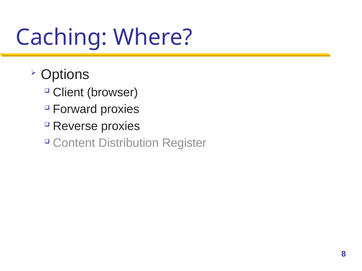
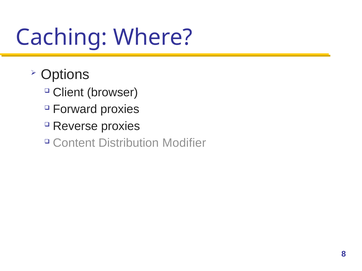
Register: Register -> Modifier (184, 143)
